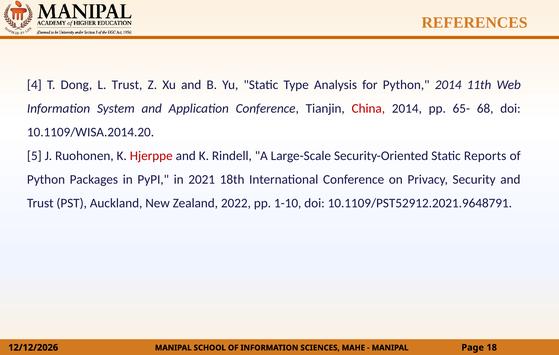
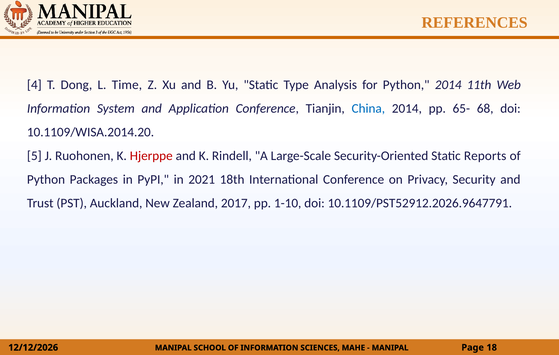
L Trust: Trust -> Time (127, 85)
China colour: red -> blue (368, 108)
2022: 2022 -> 2017 (236, 203)
10.1109/PST52912.2021.9648791: 10.1109/PST52912.2021.9648791 -> 10.1109/PST52912.2026.9647791 (420, 203)
